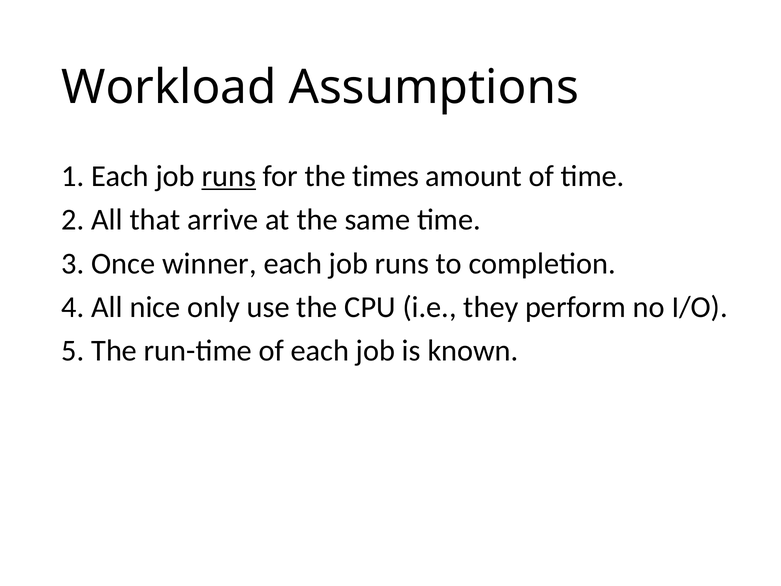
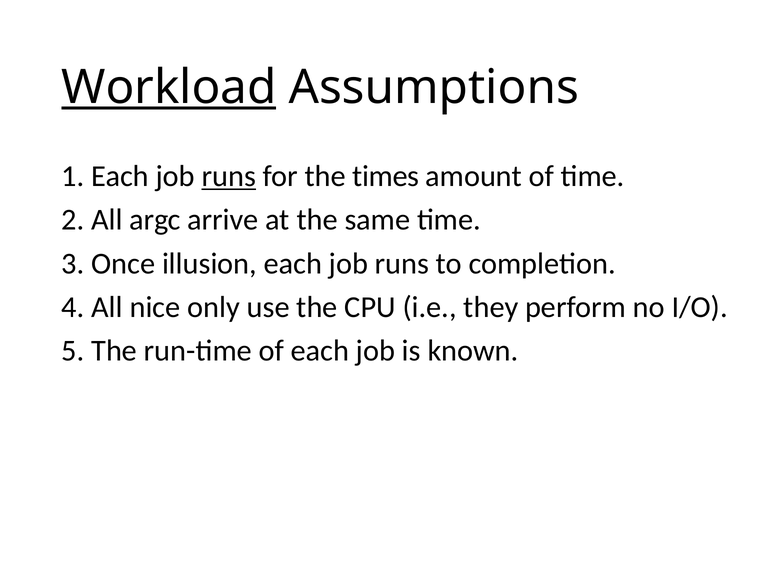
Workload underline: none -> present (169, 87)
that: that -> argc (155, 220)
winner: winner -> illusion (209, 263)
